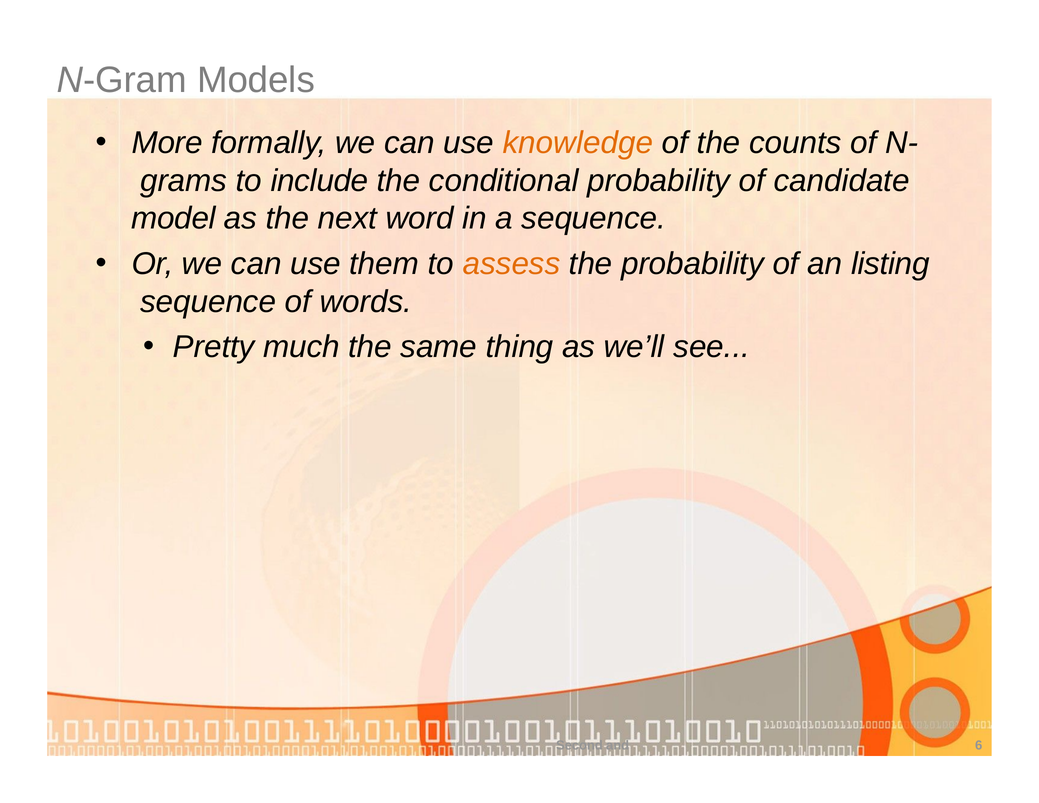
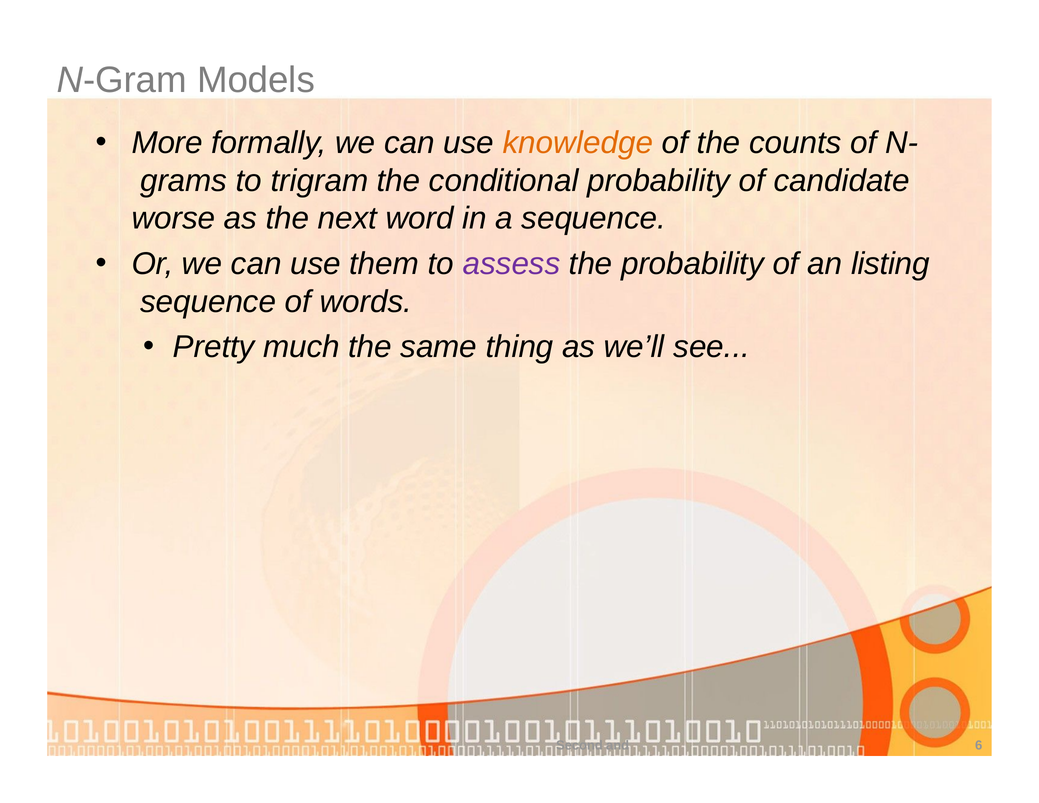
include: include -> trigram (319, 181)
model: model -> worse (173, 218)
assess colour: orange -> purple (512, 264)
